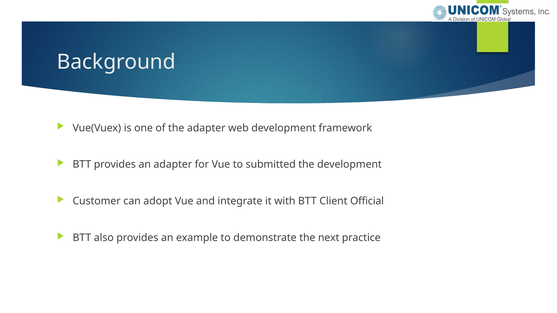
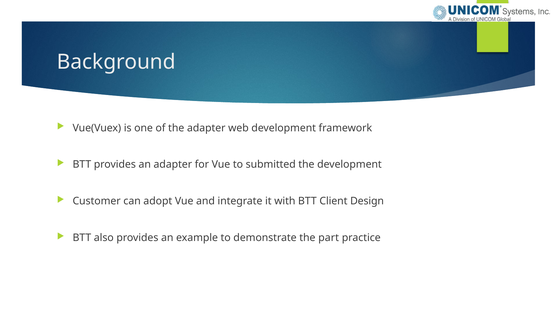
Official: Official -> Design (367, 201)
next: next -> part (329, 238)
